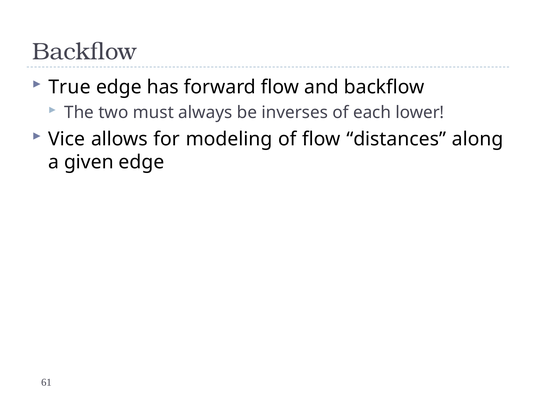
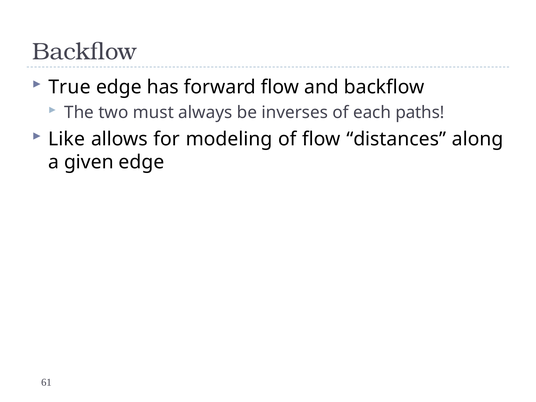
lower: lower -> paths (420, 113)
Vice: Vice -> Like (67, 139)
